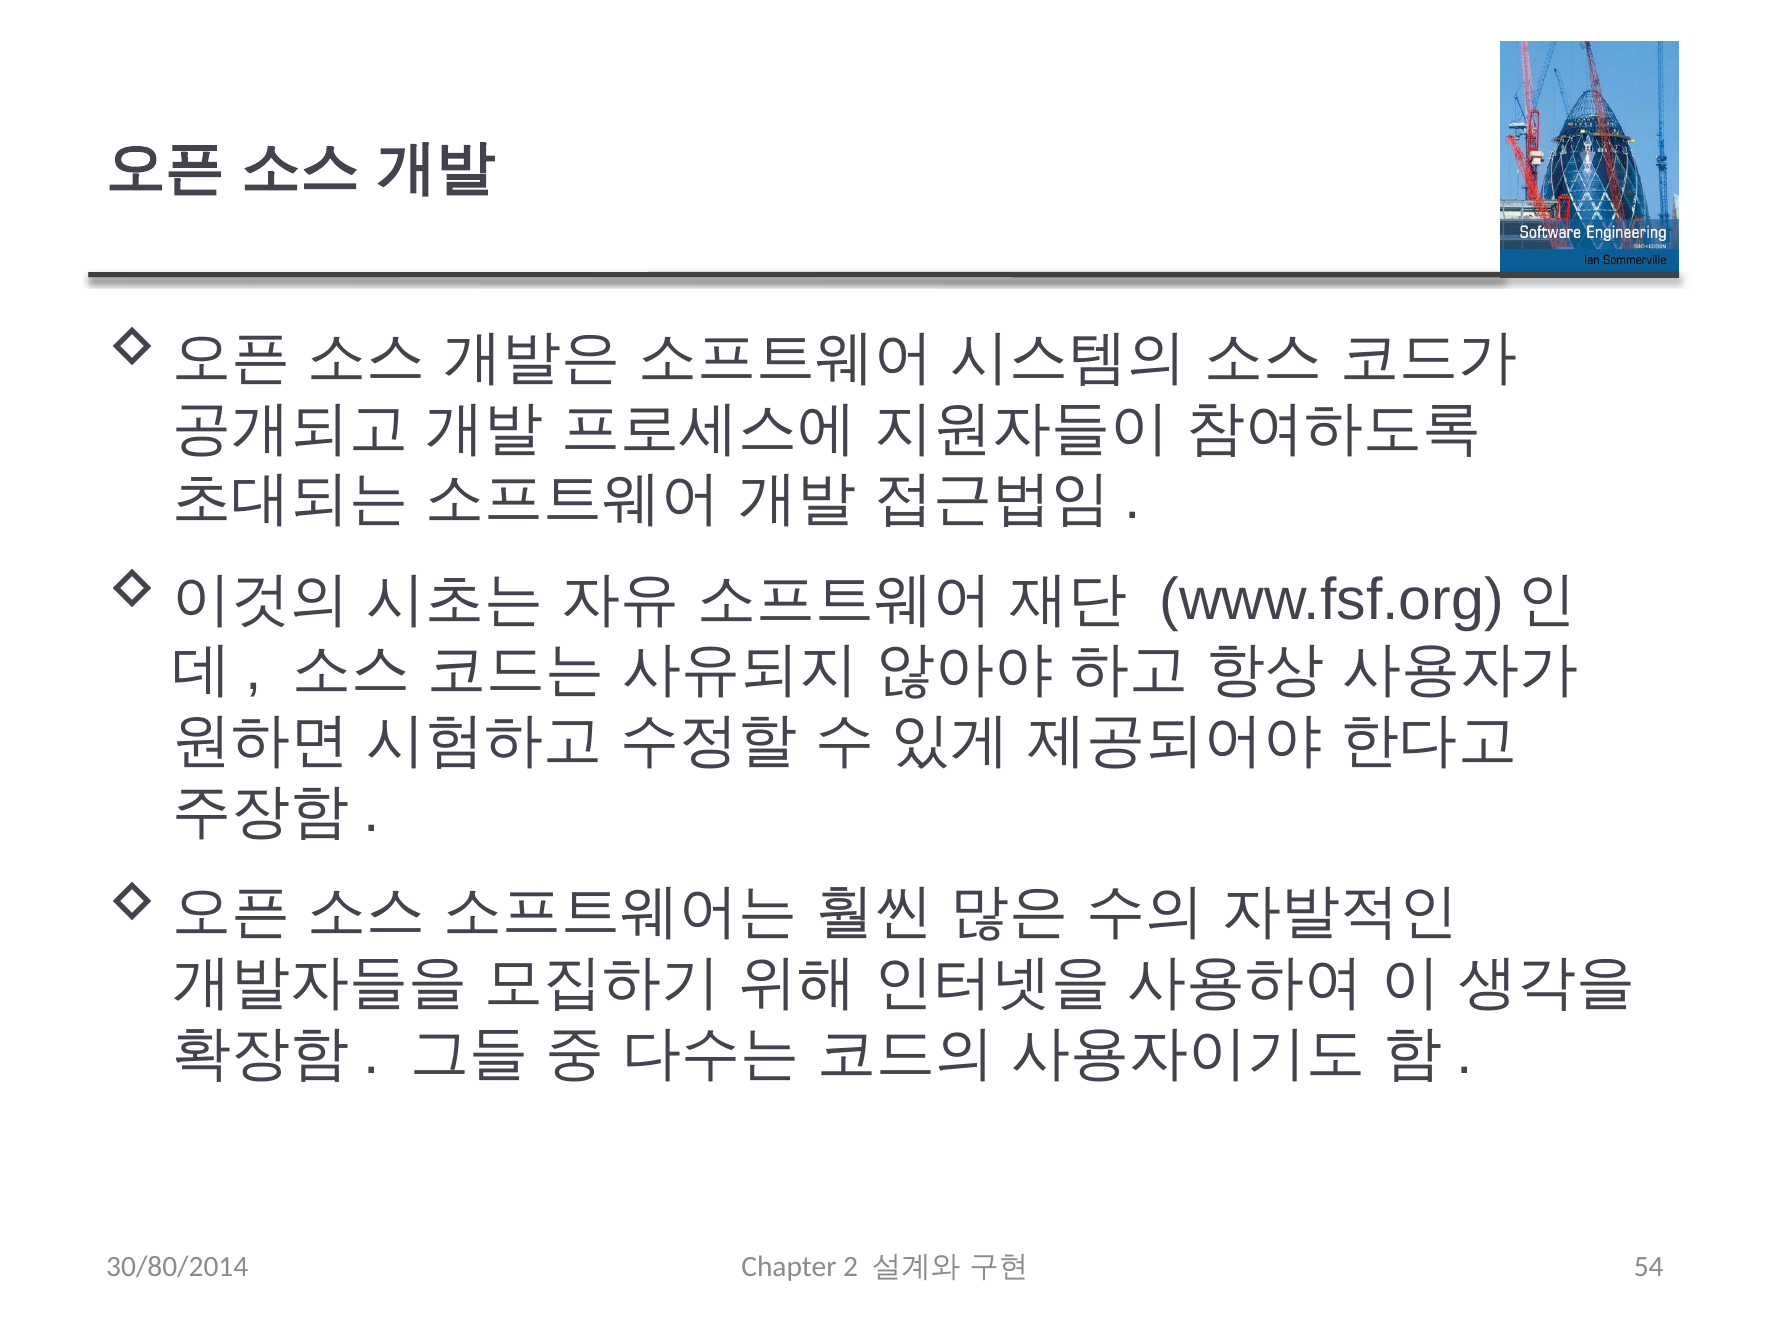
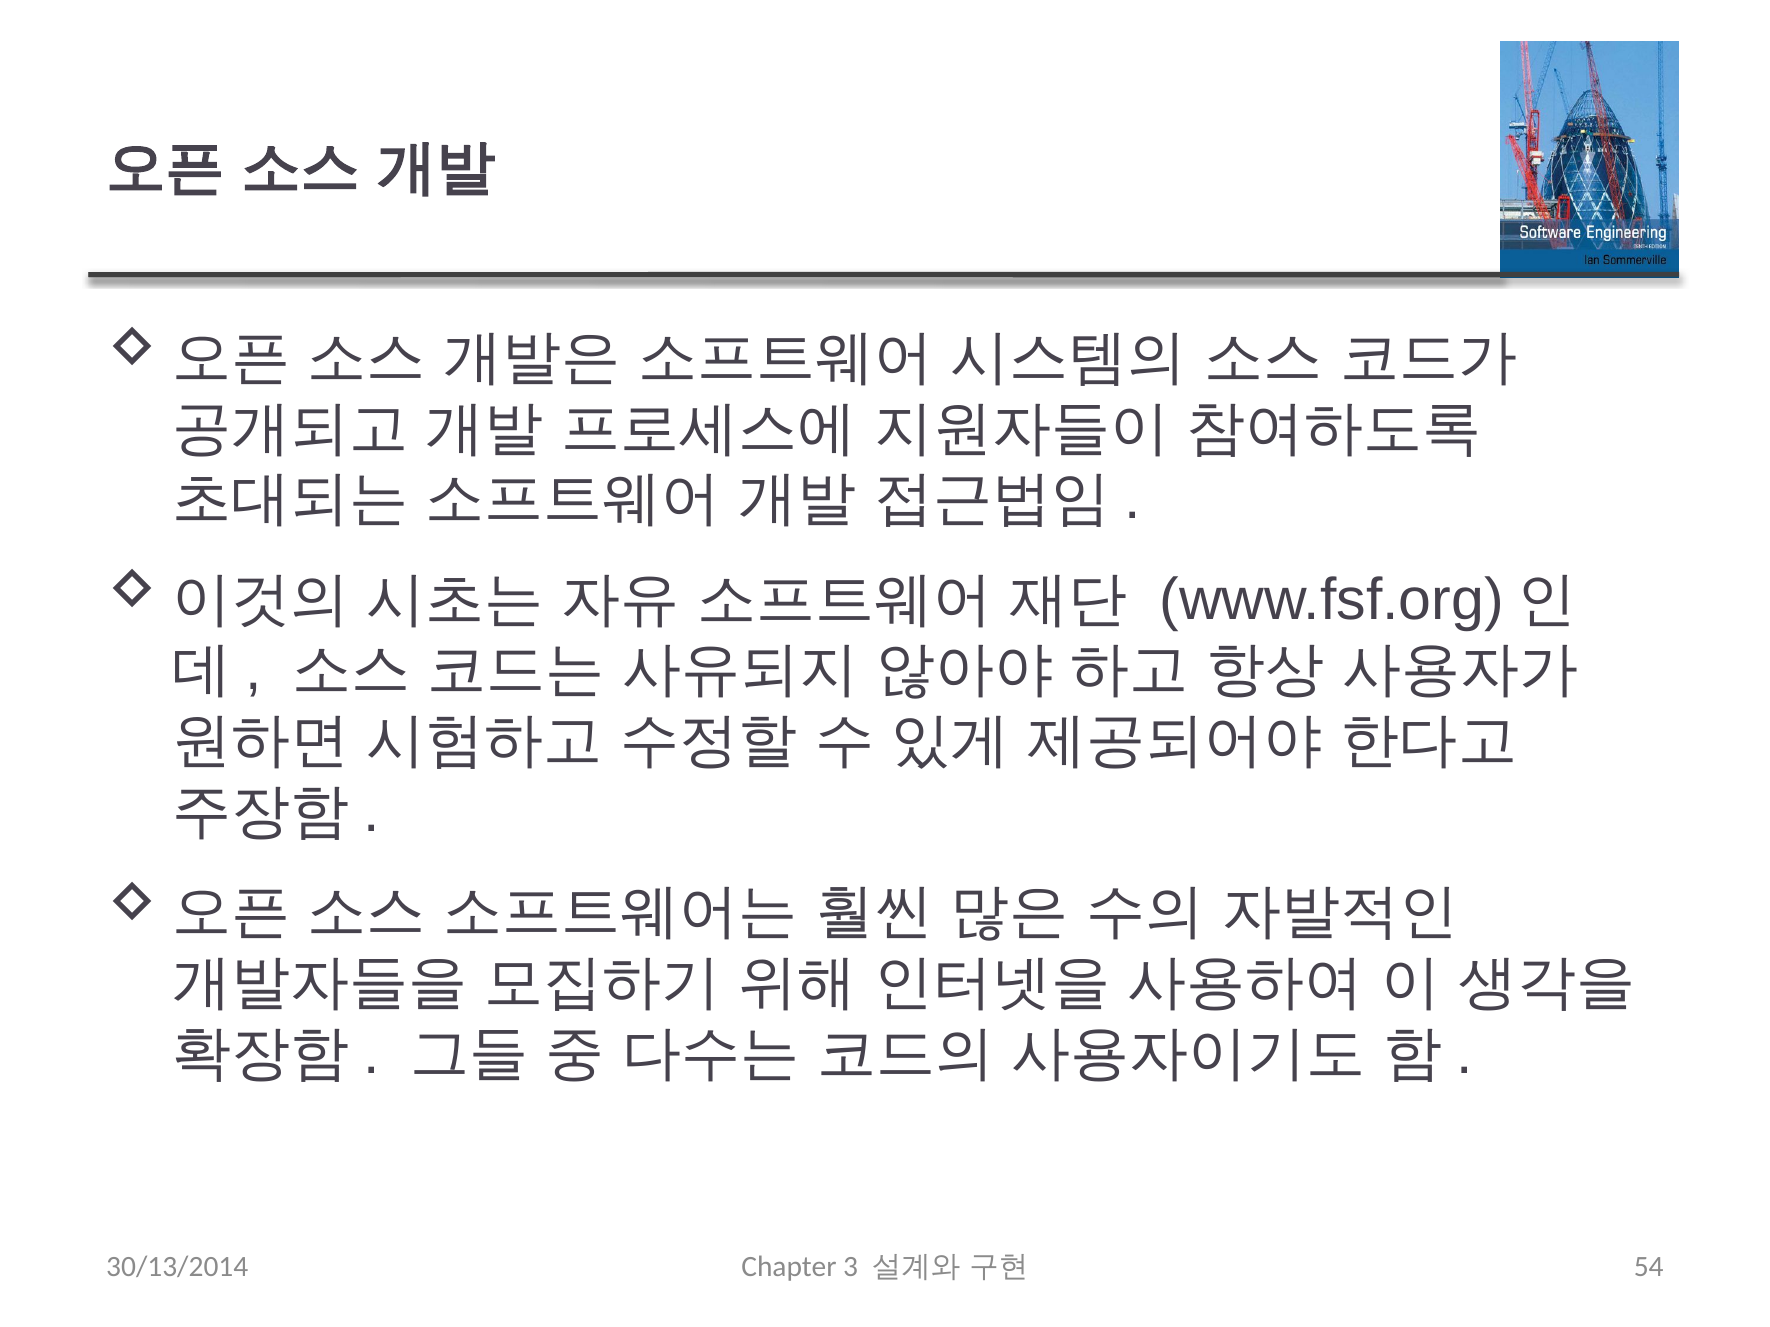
30/80/2014: 30/80/2014 -> 30/13/2014 (177, 1268)
2: 2 -> 3 (851, 1268)
